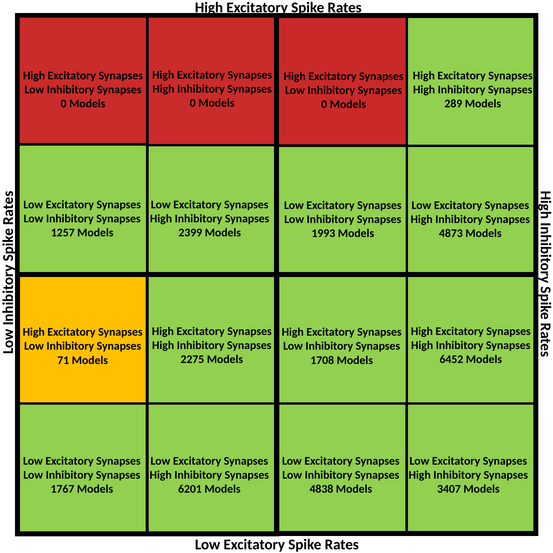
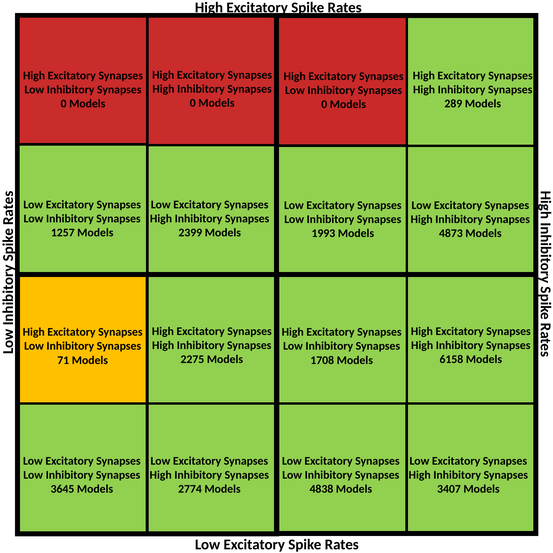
6452: 6452 -> 6158 (451, 359)
1767: 1767 -> 3645 (62, 489)
6201: 6201 -> 2774 (190, 489)
